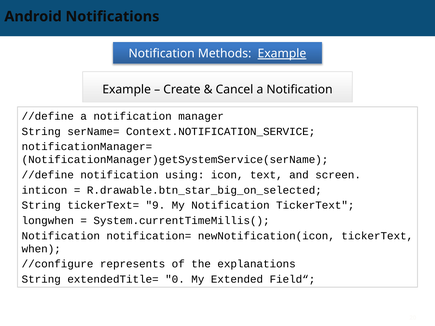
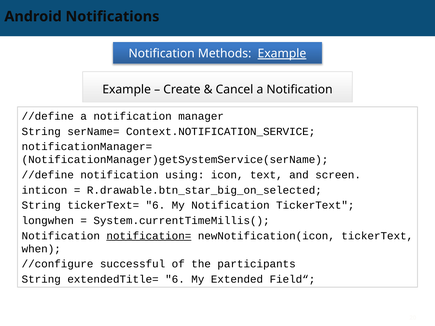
tickerText= 9: 9 -> 6 (155, 205)
notification= underline: none -> present (149, 236)
represents: represents -> successful (133, 264)
explanations: explanations -> participants (257, 264)
extendedTitle= 0: 0 -> 6 (175, 279)
